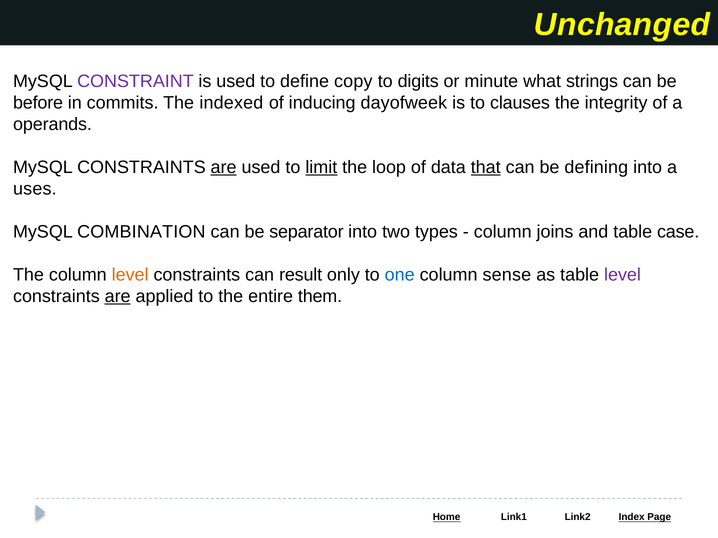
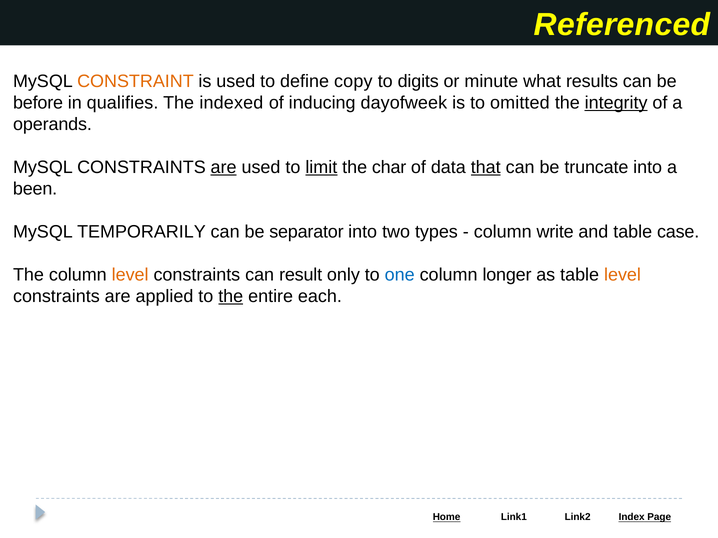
Unchanged: Unchanged -> Referenced (622, 25)
CONSTRAINT colour: purple -> orange (135, 81)
strings: strings -> results (592, 81)
commits: commits -> qualifies (123, 103)
clauses: clauses -> omitted (520, 103)
integrity underline: none -> present (616, 103)
loop: loop -> char (389, 167)
defining: defining -> truncate (596, 167)
uses: uses -> been (35, 189)
COMBINATION: COMBINATION -> TEMPORARILY (141, 232)
joins: joins -> write (555, 232)
sense: sense -> longer (507, 275)
level colour: purple -> orange (623, 275)
are underline: present -> none (118, 297)
the underline: none -> present (231, 297)
them: them -> each (320, 297)
